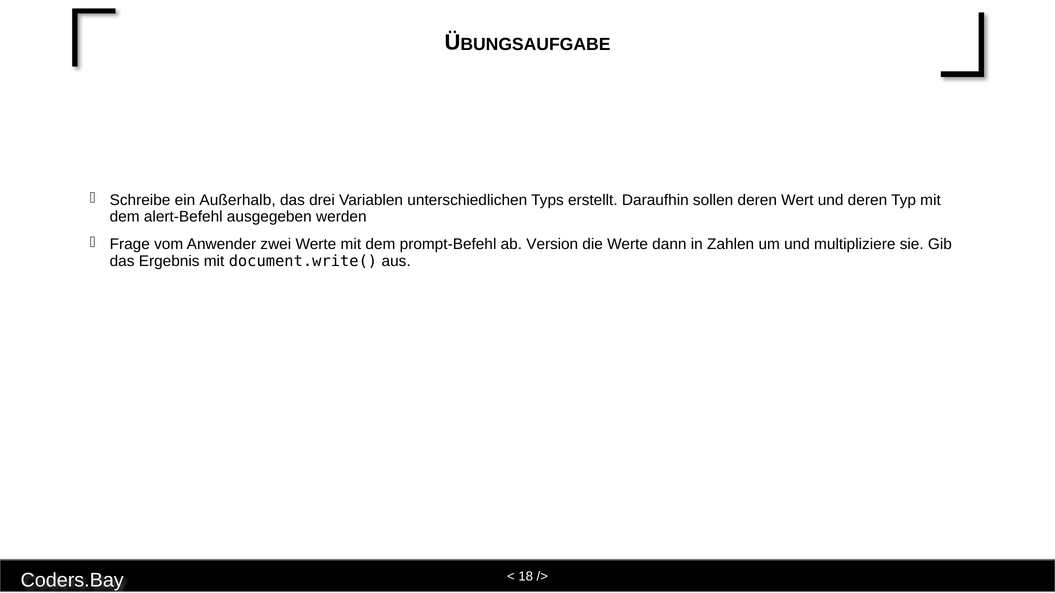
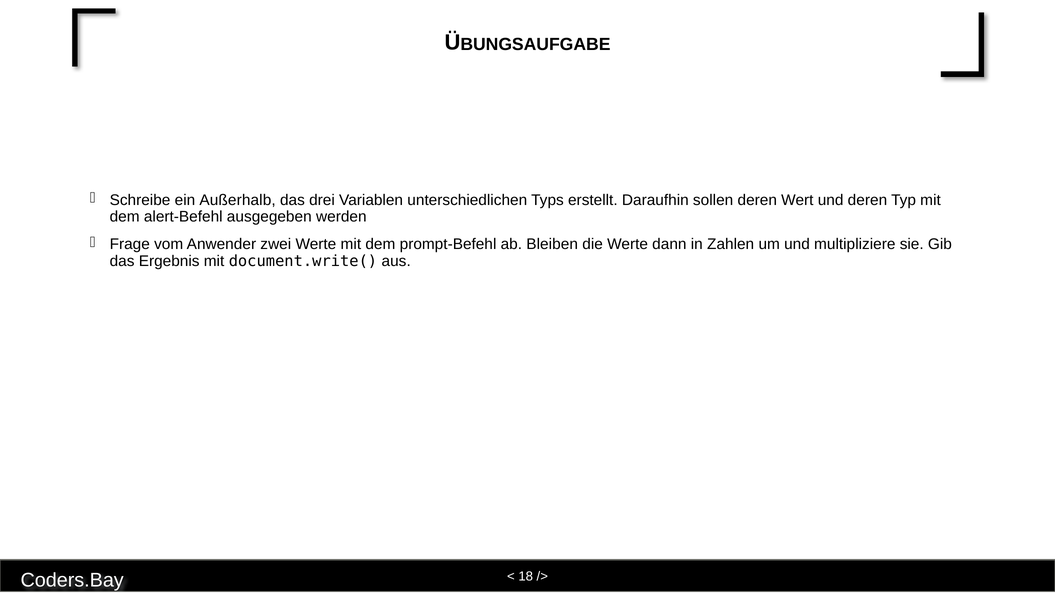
Version: Version -> Bleiben (552, 245)
